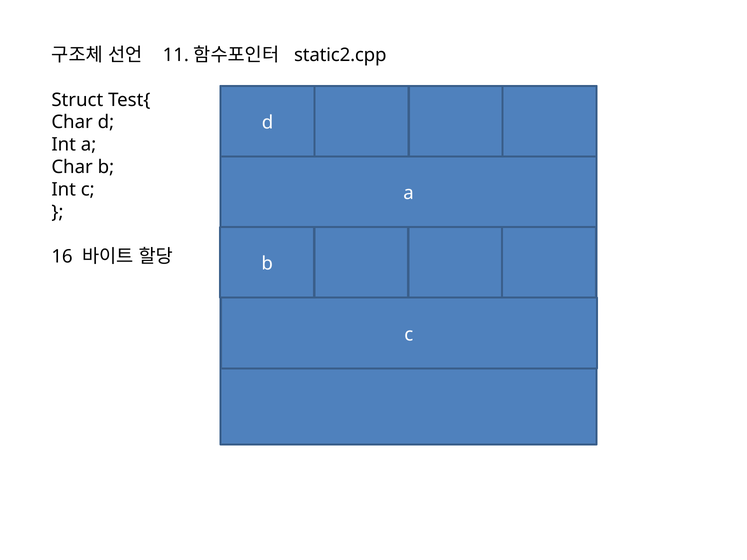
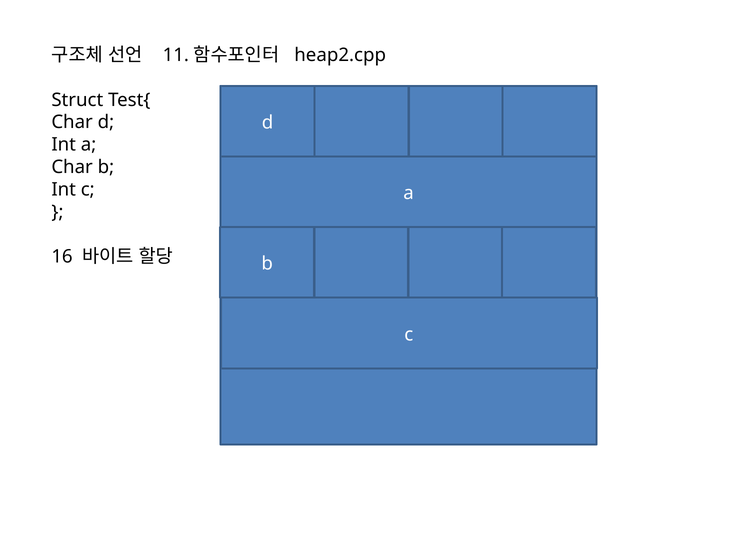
static2.cpp: static2.cpp -> heap2.cpp (340, 55)
